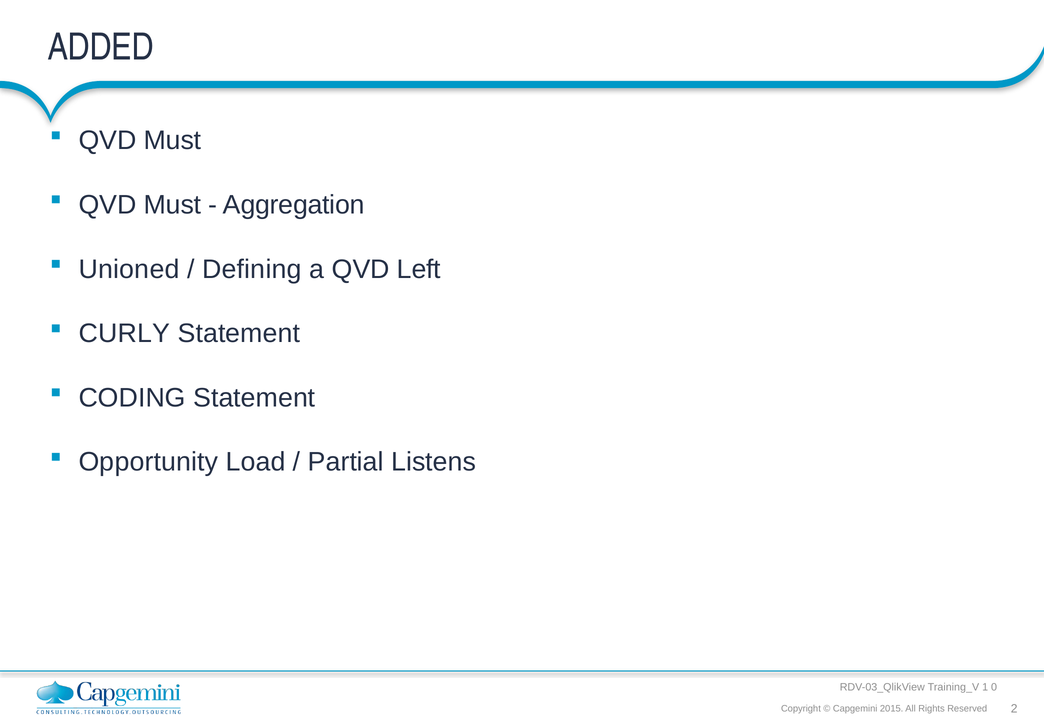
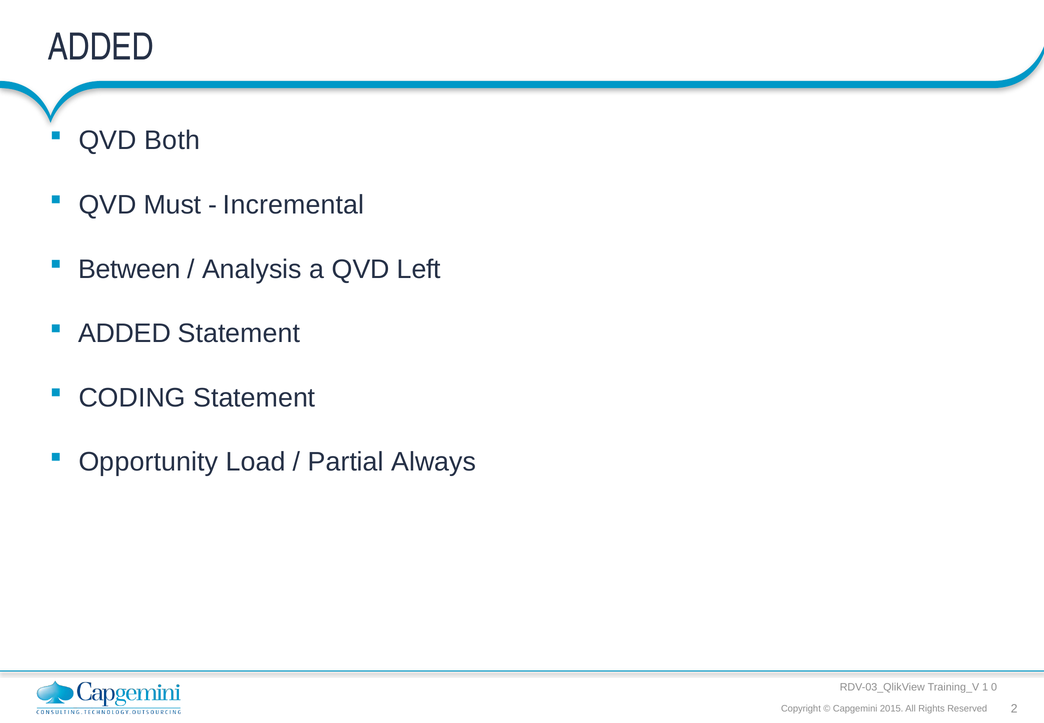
Must: Must -> Both (172, 141)
Aggregation: Aggregation -> Incremental (294, 205)
Unioned: Unioned -> Between (129, 269)
Defining: Defining -> Analysis (252, 269)
CURLY: CURLY -> ADDED (125, 333)
Listens: Listens -> Always (434, 462)
